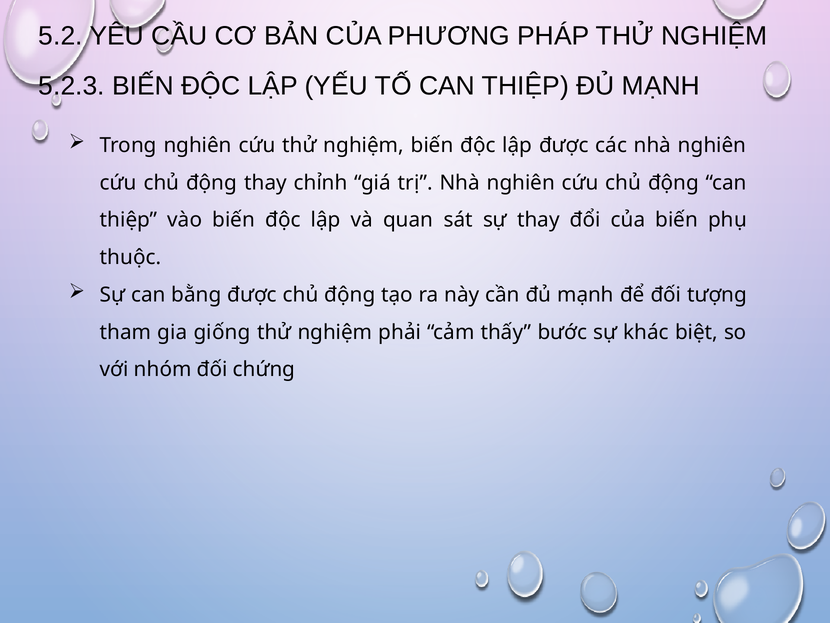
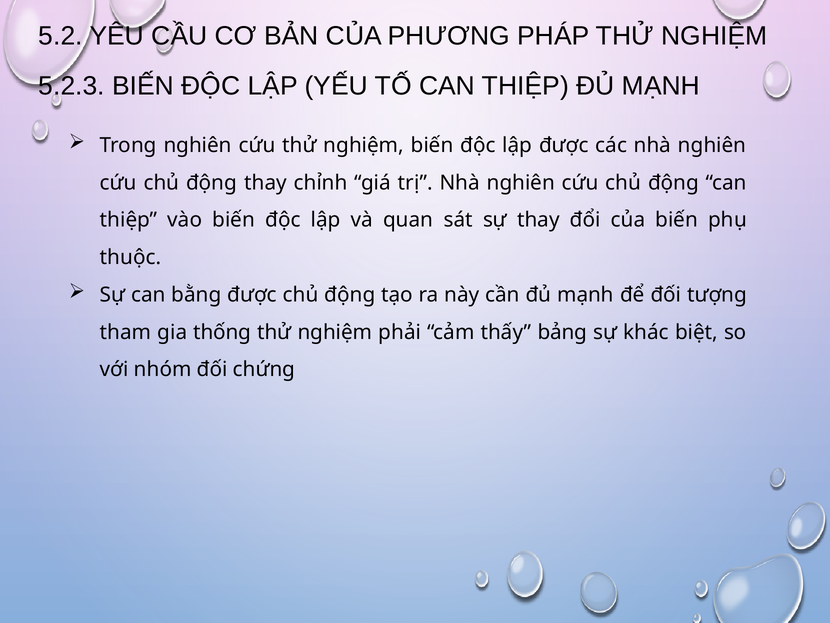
giống: giống -> thống (222, 332)
bước: bước -> bảng (562, 332)
